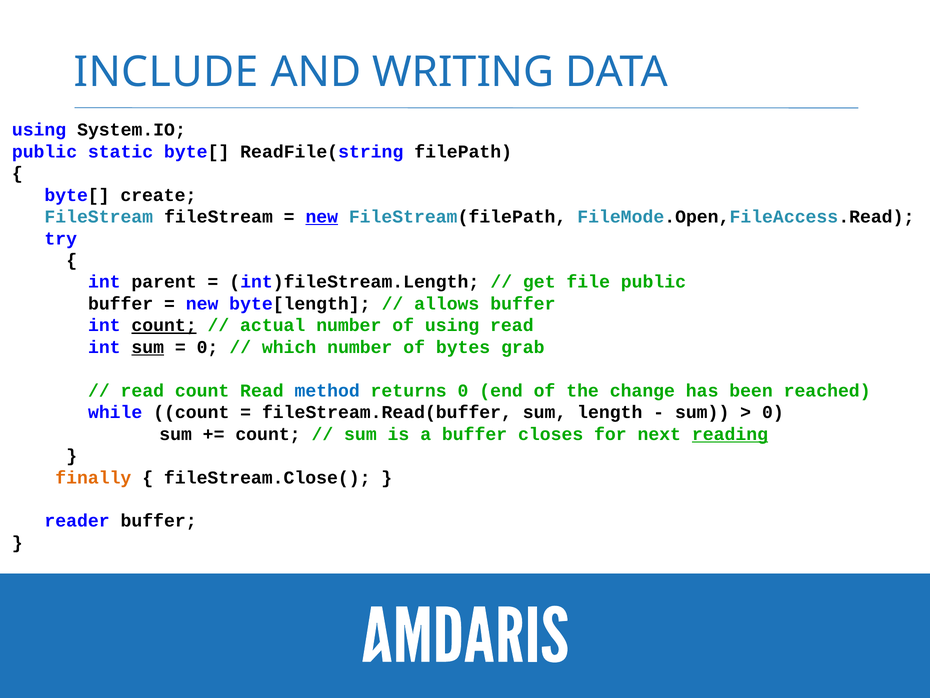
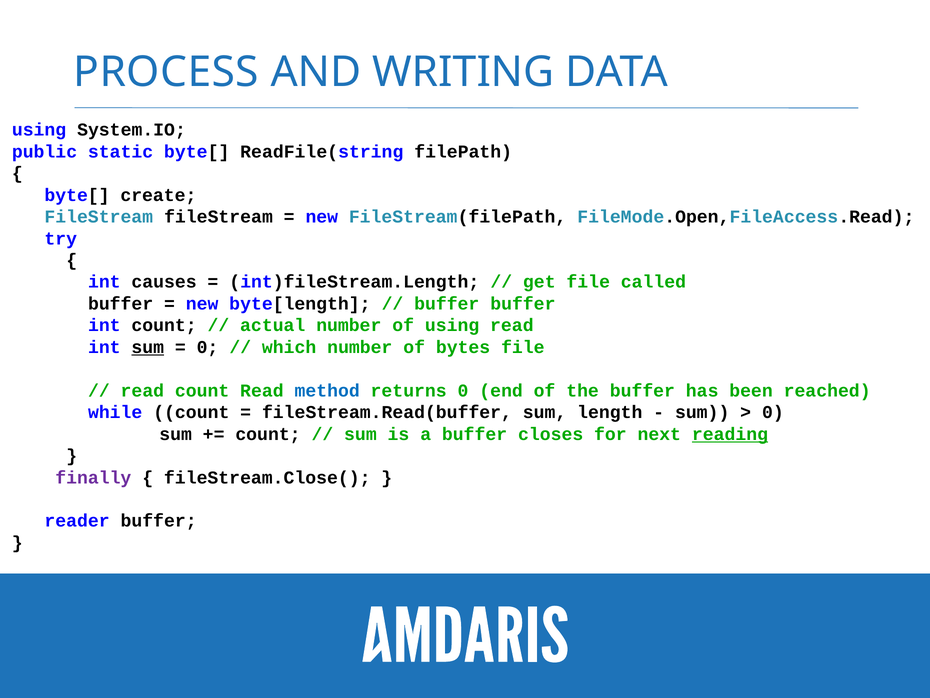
INCLUDE: INCLUDE -> PROCESS (166, 72)
new underline: present -> none (322, 217)
parent: parent -> causes (164, 282)
file public: public -> called (653, 282)
allows: allows -> buffer (447, 304)
count underline: present -> none (164, 325)
bytes grab: grab -> file (523, 347)
the change: change -> buffer (642, 390)
finally colour: orange -> purple (93, 477)
